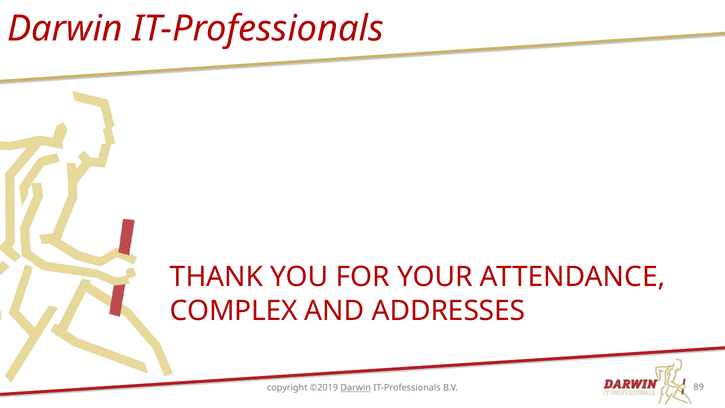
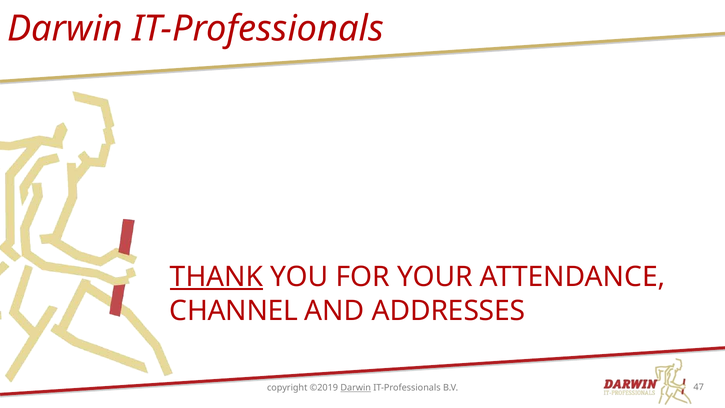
THANK underline: none -> present (217, 277)
COMPLEX: COMPLEX -> CHANNEL (234, 311)
89: 89 -> 47 (699, 387)
